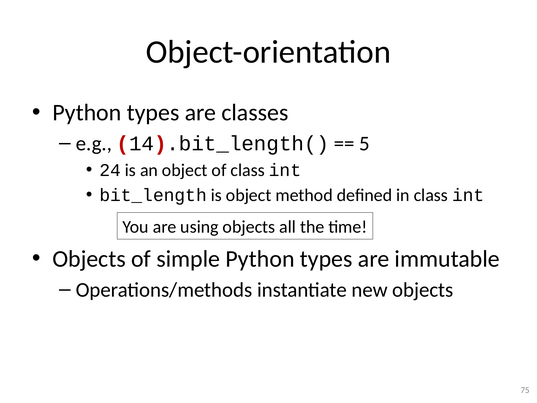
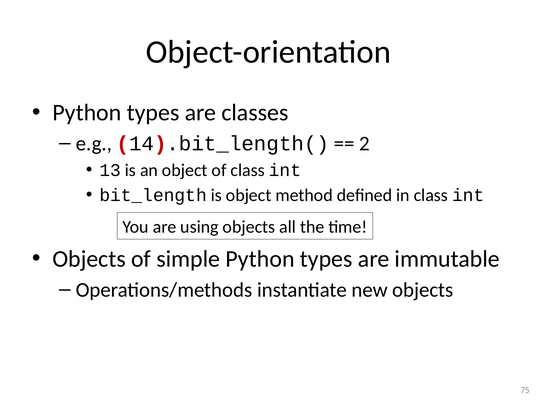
5: 5 -> 2 (365, 143)
24: 24 -> 13 (110, 170)
